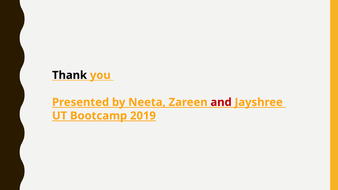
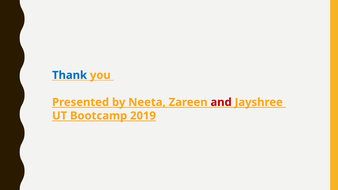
Thank colour: black -> blue (70, 75)
